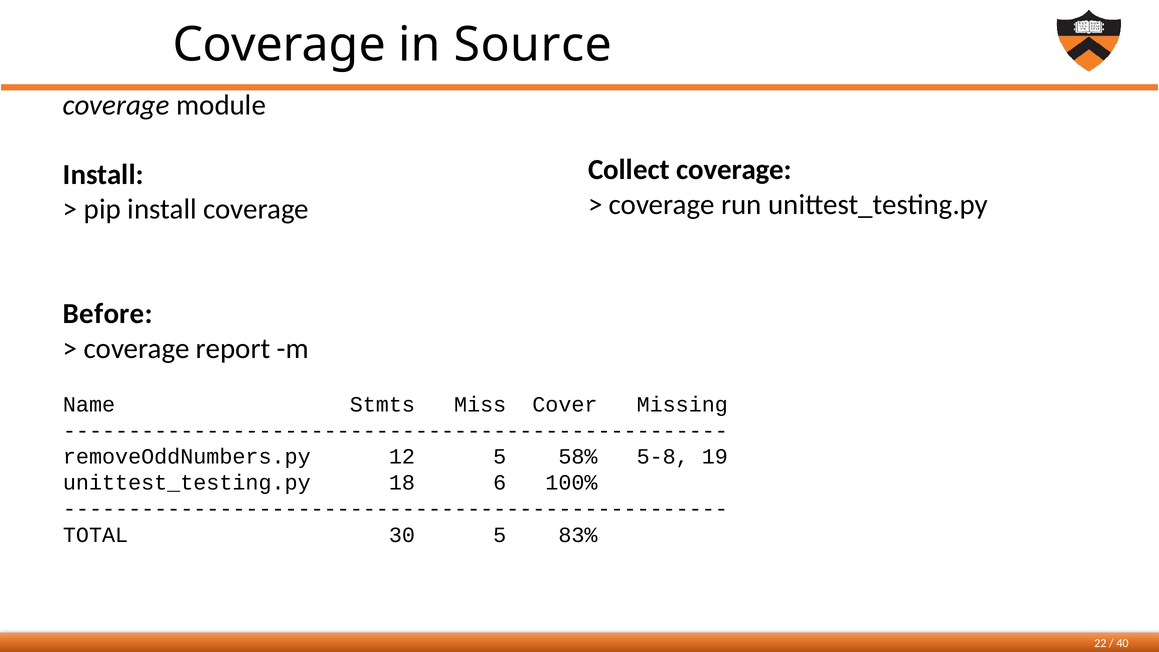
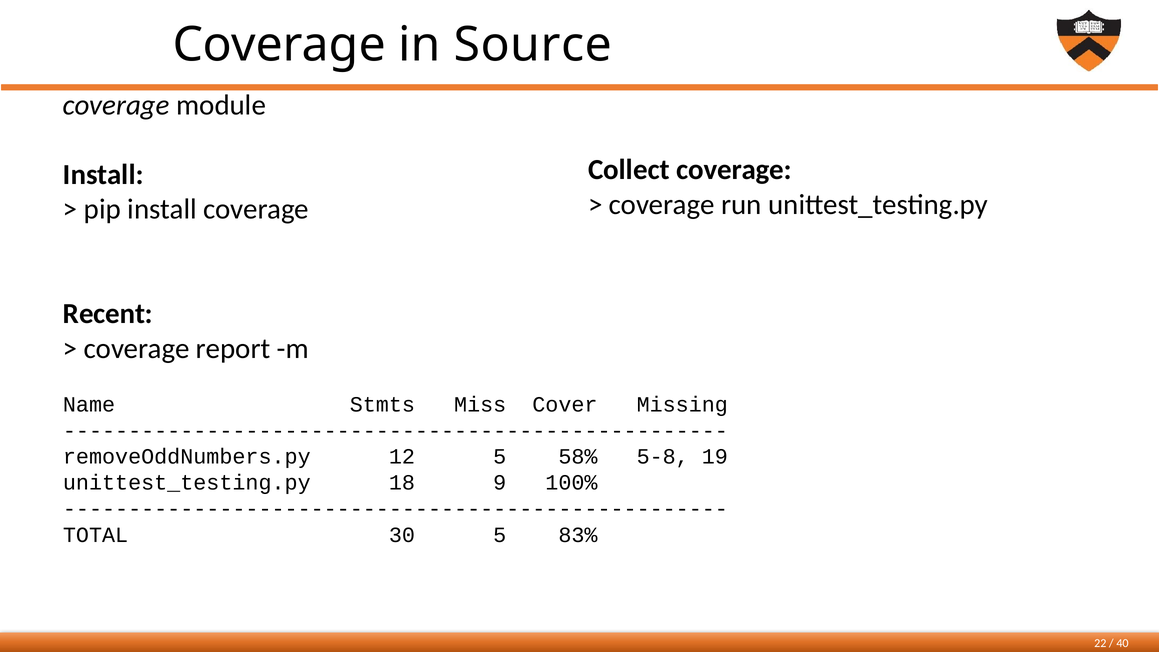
Before: Before -> Recent (108, 314)
6: 6 -> 9 (500, 483)
